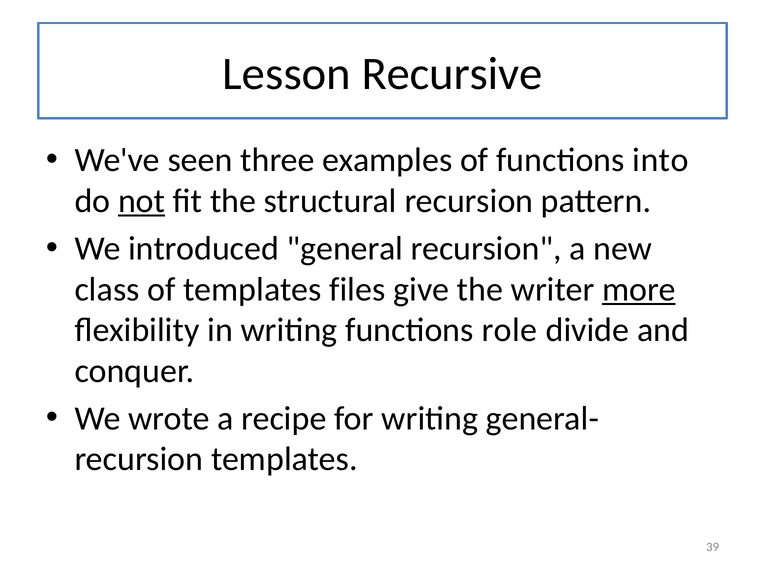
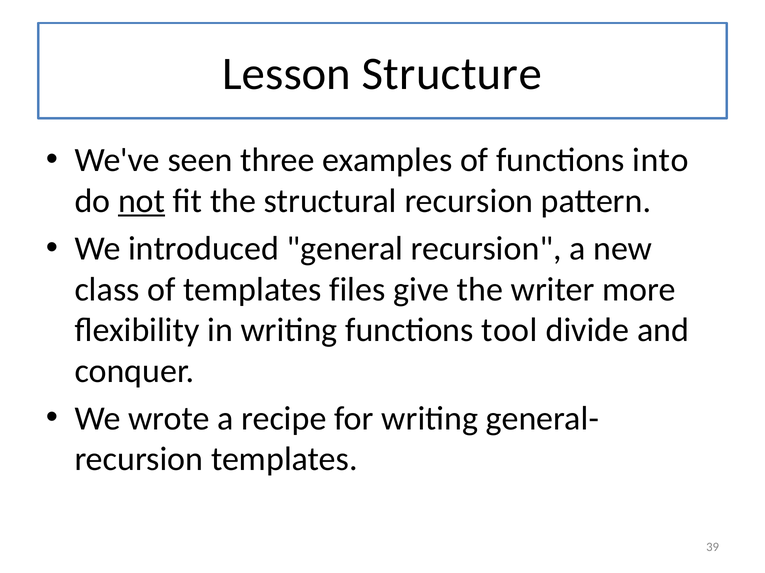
Recursive: Recursive -> Structure (452, 74)
more underline: present -> none (639, 290)
role: role -> tool (509, 331)
